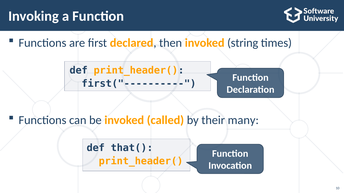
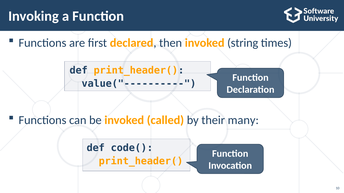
first("----------: first("---------- -> value("---------- (139, 84)
that(: that( -> code( (132, 148)
